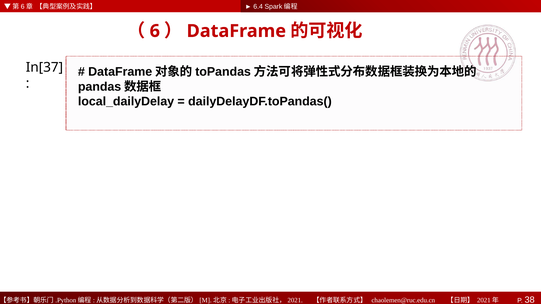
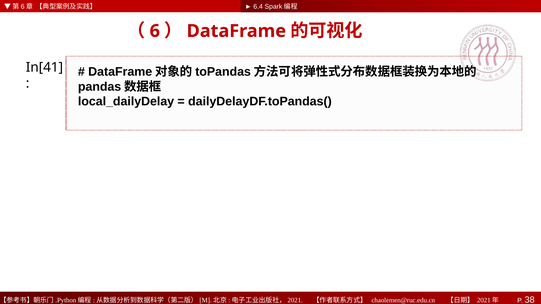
In[37: In[37 -> In[41 (44, 67)
